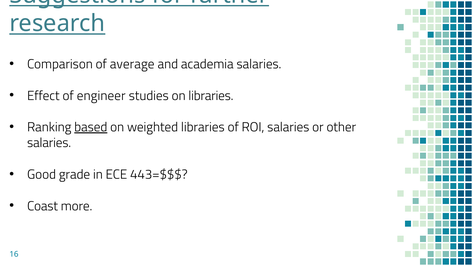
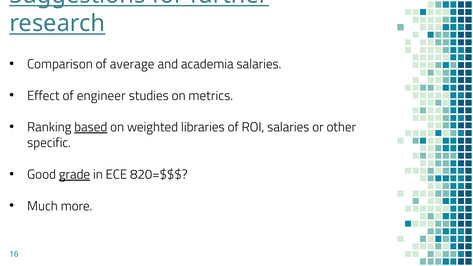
on libraries: libraries -> metrics (211, 96)
salaries: salaries -> specific (49, 143)
grade underline: none -> present (74, 175)
443=$$$: 443=$$$ -> 820=$$$ (159, 175)
Coast: Coast -> Much (42, 206)
